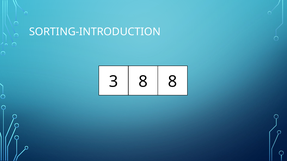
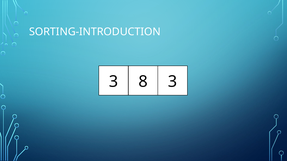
3 8: 8 -> 3 (173, 82)
